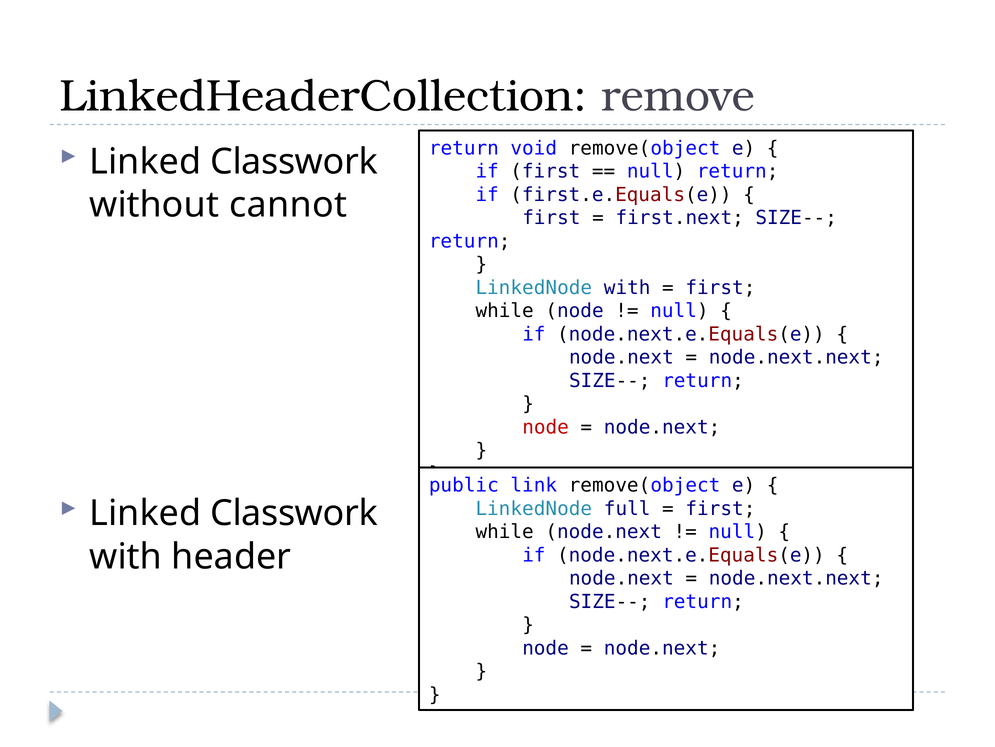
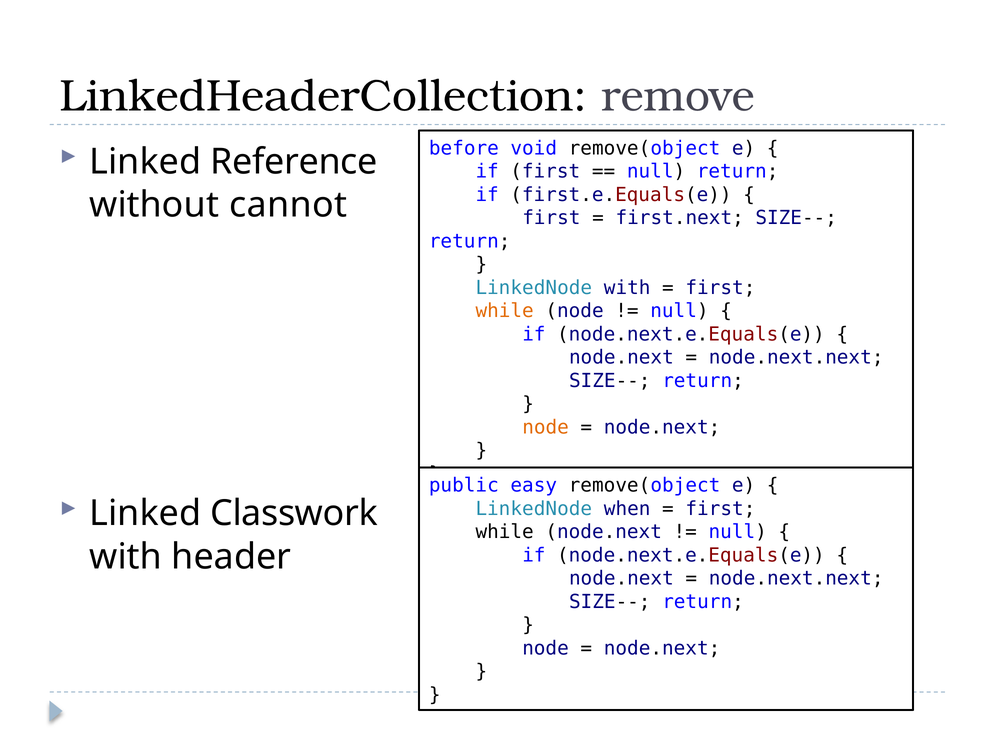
return: return -> before (464, 148)
Classwork: Classwork -> Reference (294, 162)
while colour: black -> orange (505, 311)
node colour: red -> orange (546, 427)
link: link -> easy (534, 485)
full: full -> when (627, 508)
